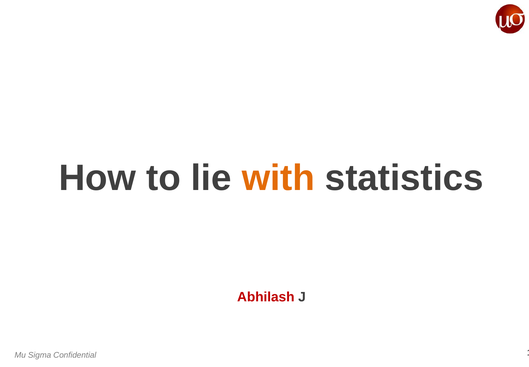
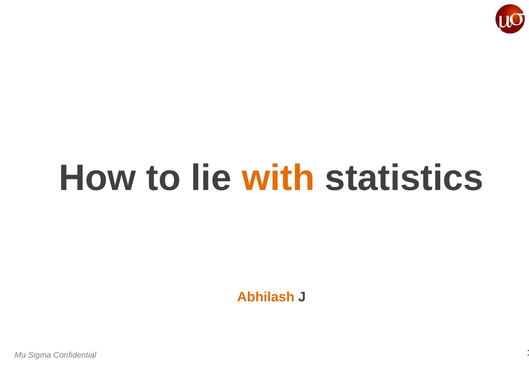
Abhilash colour: red -> orange (266, 296)
